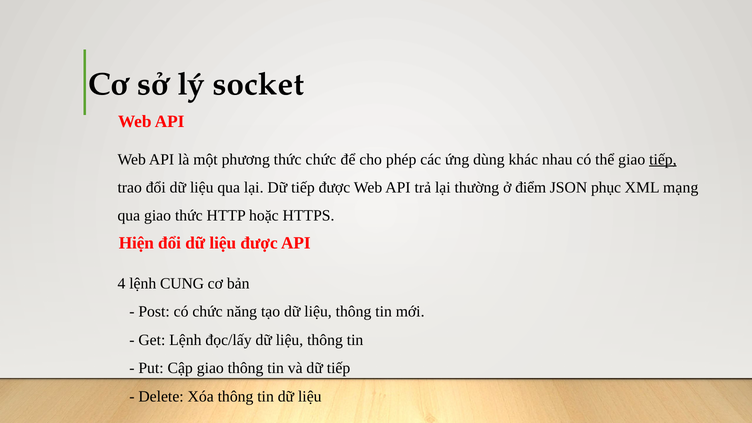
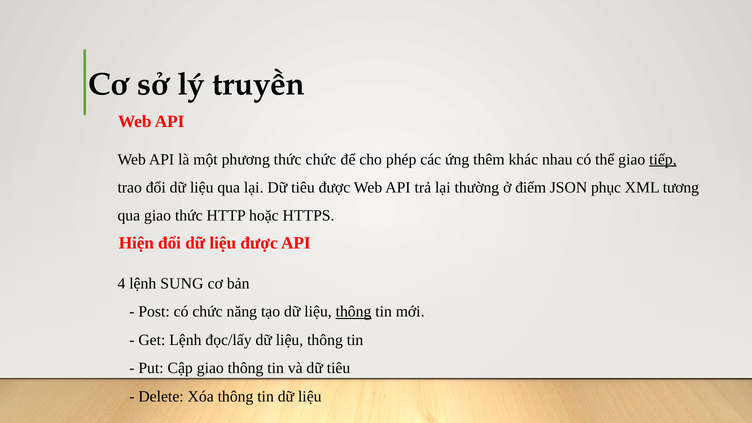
socket: socket -> truyền (259, 84)
dùng: dùng -> thêm (489, 159)
lại Dữ tiếp: tiếp -> tiêu (303, 188)
mạng: mạng -> tương (681, 188)
CUNG: CUNG -> SUNG (182, 284)
thông underline: none -> present (354, 312)
và dữ tiếp: tiếp -> tiêu (339, 368)
